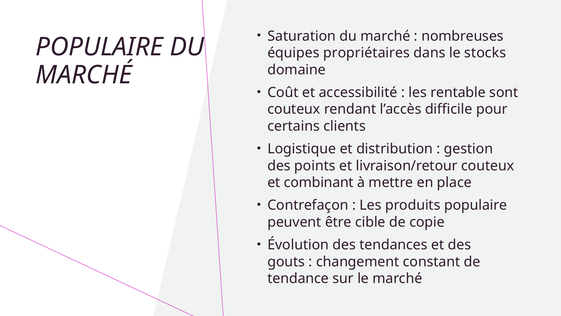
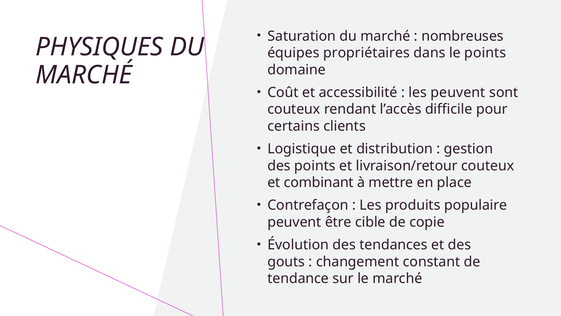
POPULAIRE: POPULAIRE -> PHYSIQUES (99, 47)
le stocks: stocks -> points (485, 53)
les rentable: rentable -> peuvent (458, 92)
